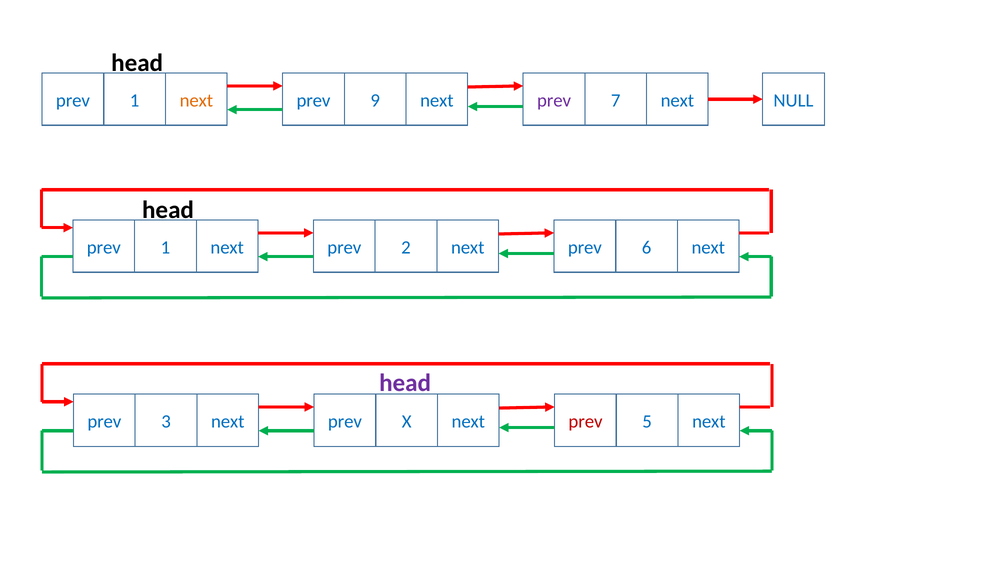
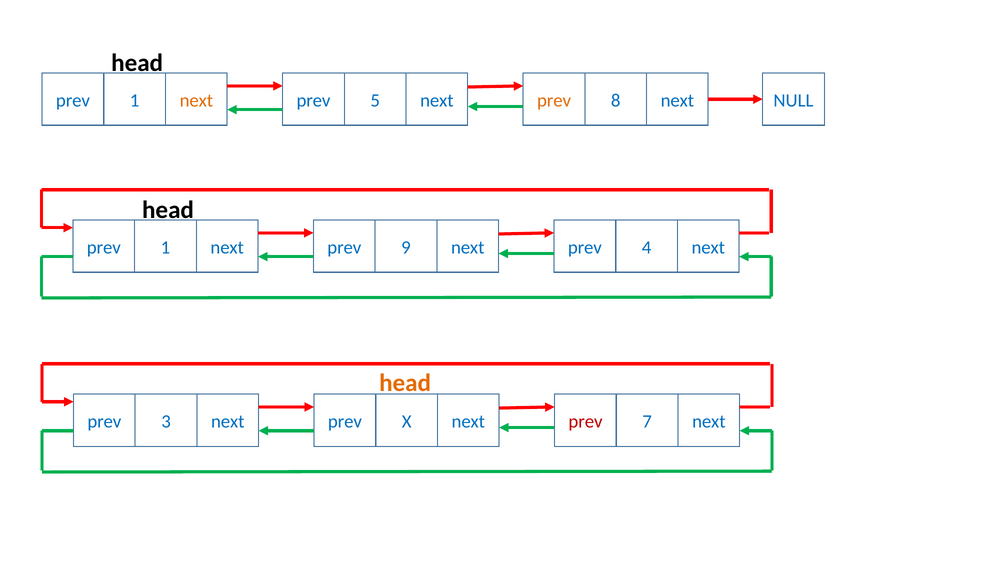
9: 9 -> 5 (375, 101)
prev colour: purple -> orange (554, 101)
7: 7 -> 8 (616, 101)
2: 2 -> 9 (406, 248)
6: 6 -> 4 (647, 248)
head colour: purple -> orange (405, 384)
5: 5 -> 7 (647, 422)
